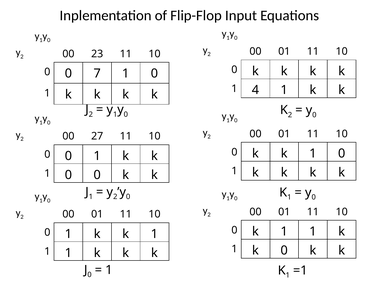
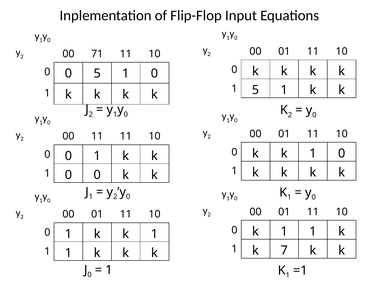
23: 23 -> 71 (97, 54)
0 7: 7 -> 5 (97, 74)
1 4: 4 -> 5 (256, 90)
00 27: 27 -> 11 (97, 136)
k 0: 0 -> 7 (284, 251)
